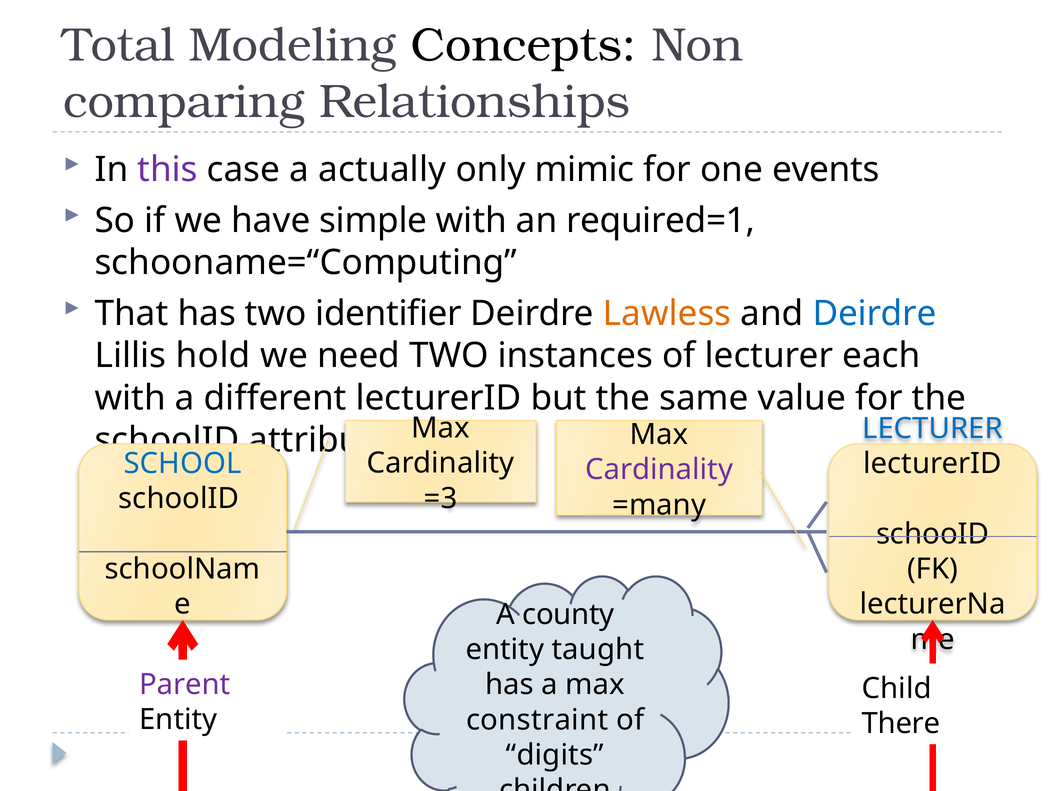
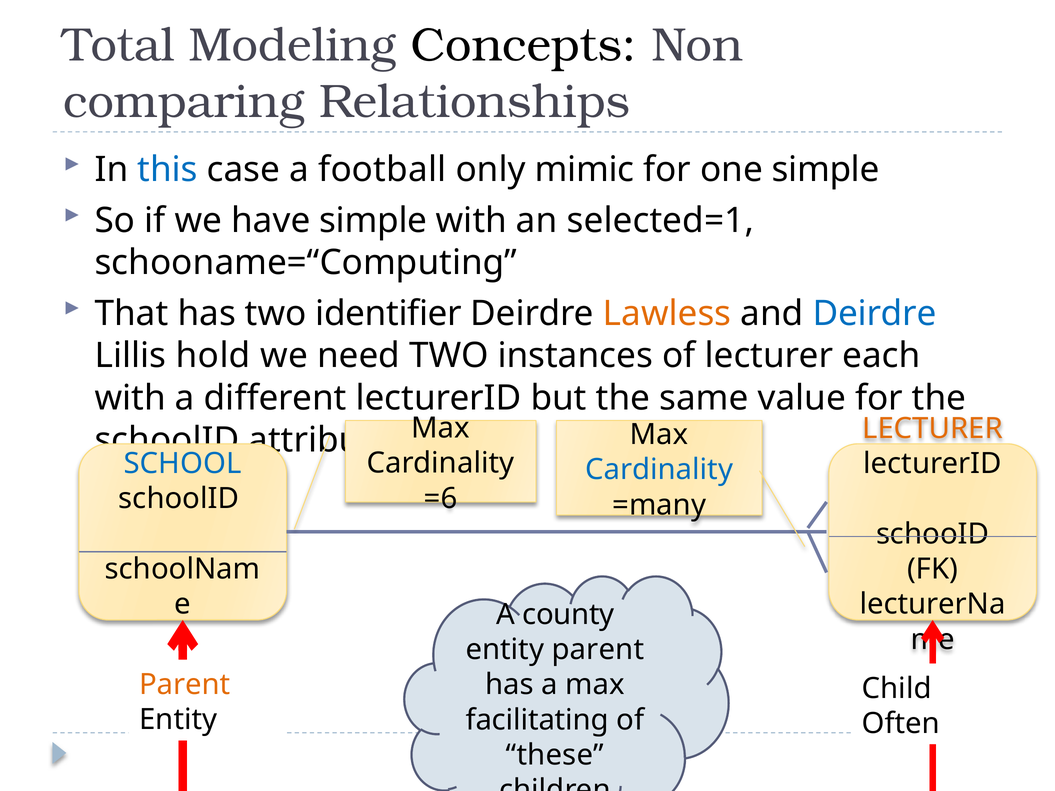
this colour: purple -> blue (168, 170)
actually: actually -> football (382, 170)
one events: events -> simple (826, 170)
required=1: required=1 -> selected=1 (660, 221)
LECTURER colour: blue -> orange (933, 429)
Cardinality colour: purple -> blue (659, 470)
=3: =3 -> =6 (441, 499)
entity taught: taught -> parent (598, 650)
Parent colour: purple -> orange (185, 685)
constraint: constraint -> facilitating (537, 720)
There: There -> Often (901, 724)
digits: digits -> these (555, 755)
